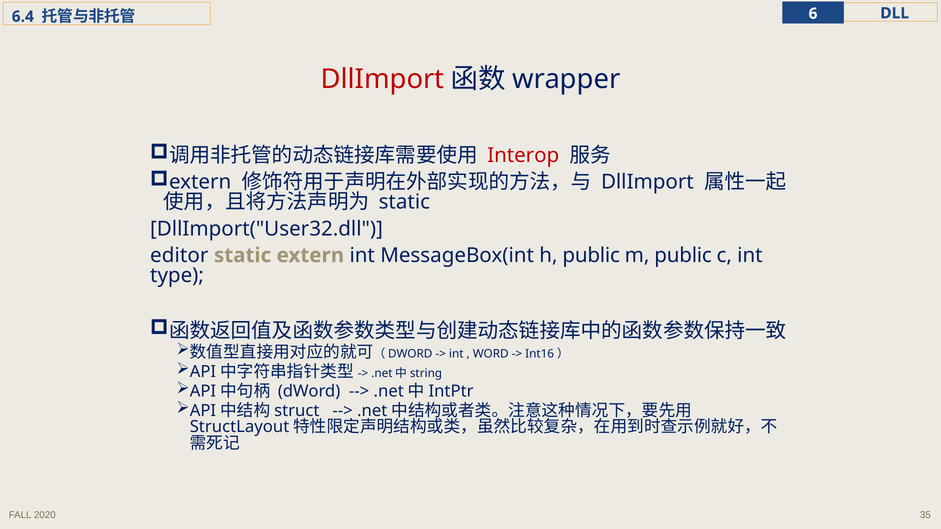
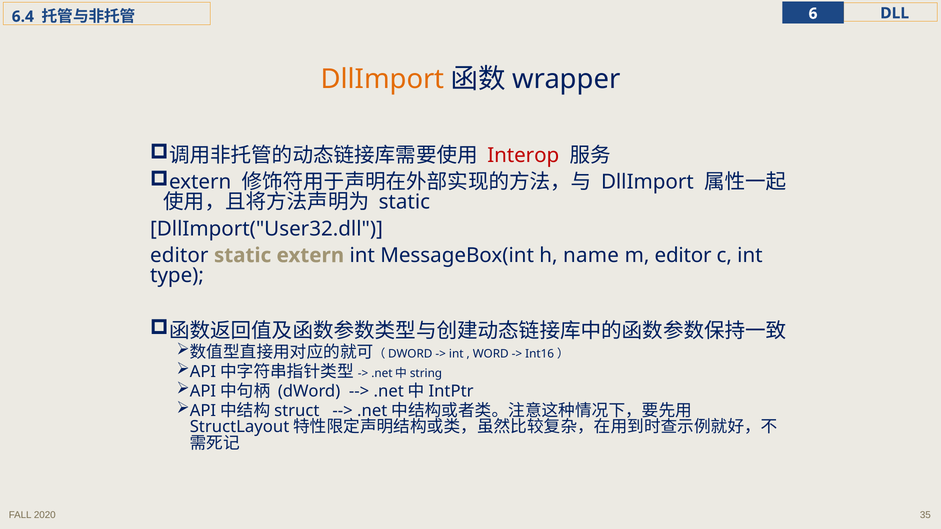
DllImport colour: red -> orange (382, 79)
h public: public -> name (591, 256)
m public: public -> editor (683, 256)
